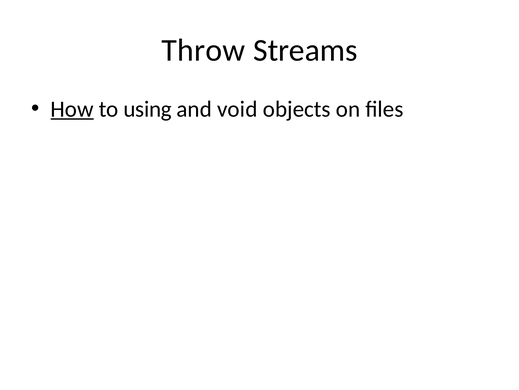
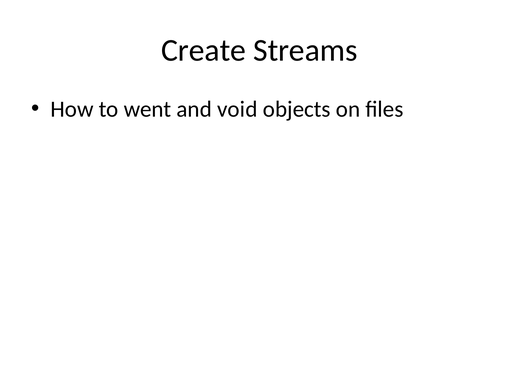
Throw: Throw -> Create (204, 50)
How underline: present -> none (72, 109)
using: using -> went (147, 109)
